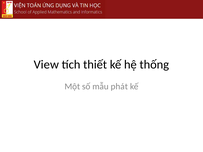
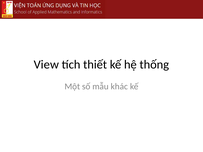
phát: phát -> khác (119, 87)
